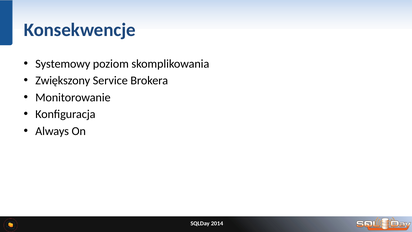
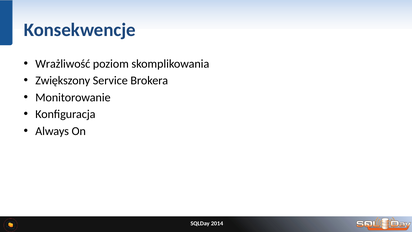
Systemowy: Systemowy -> Wrażliwość (63, 64)
